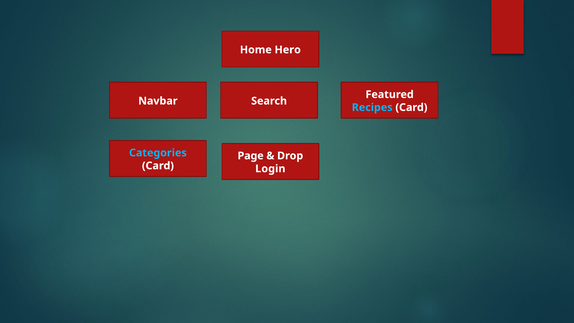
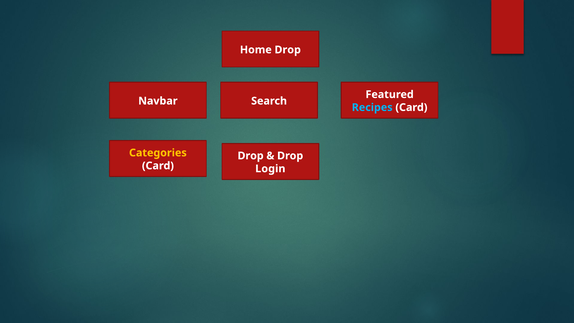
Home Hero: Hero -> Drop (288, 50)
Categories colour: light blue -> yellow (158, 153)
Page: Page -> Drop (251, 156)
